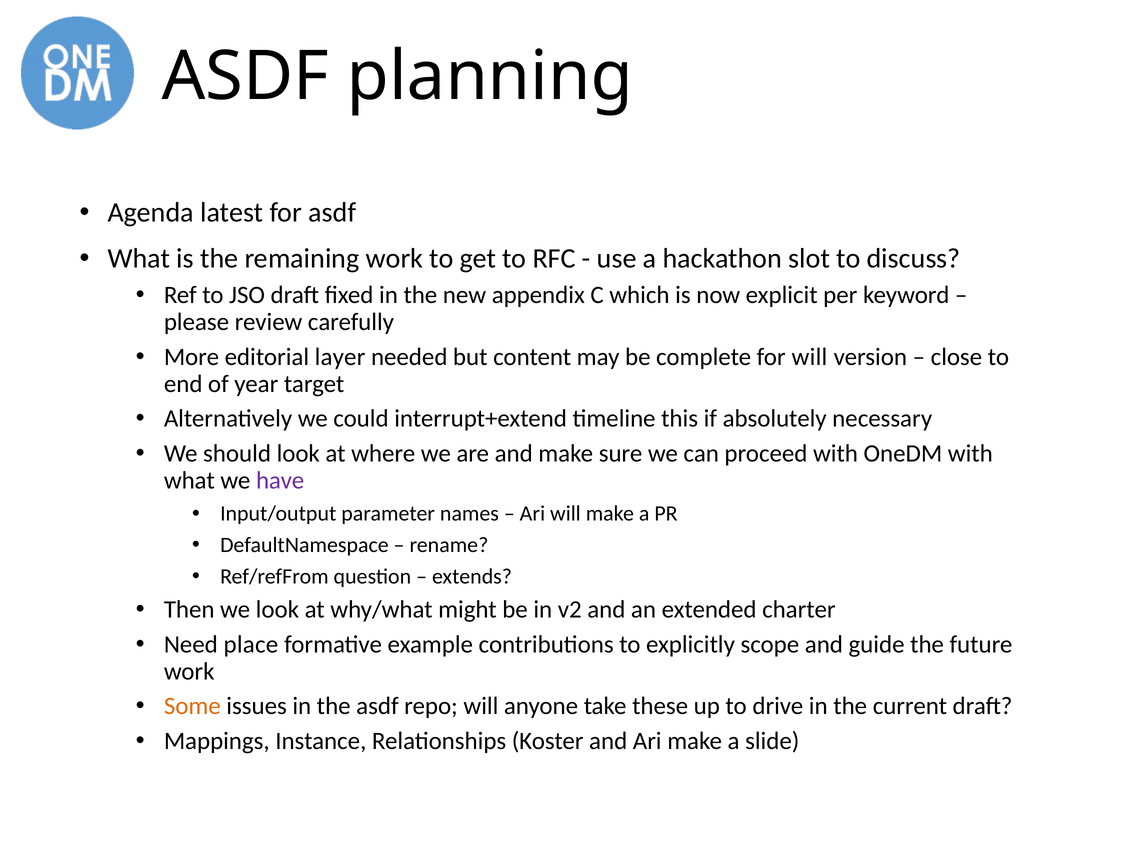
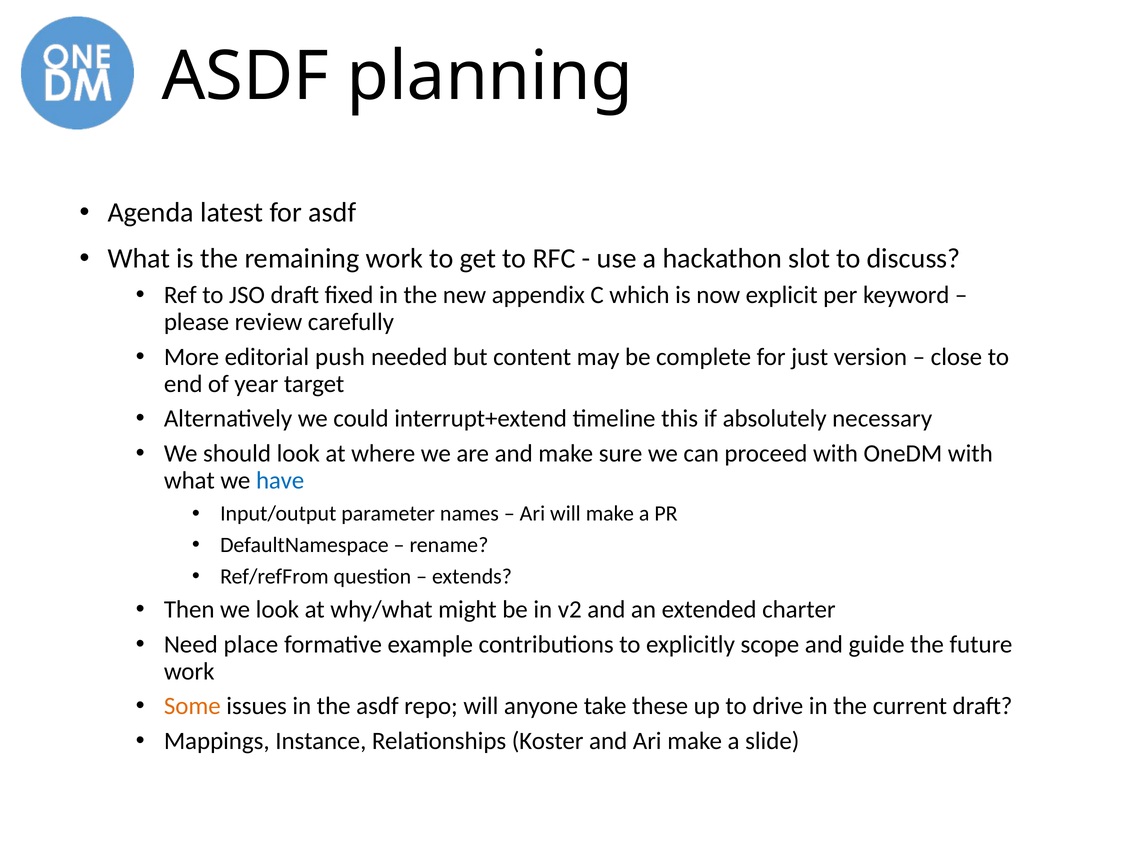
layer: layer -> push (340, 357)
for will: will -> just (810, 357)
have colour: purple -> blue (280, 480)
